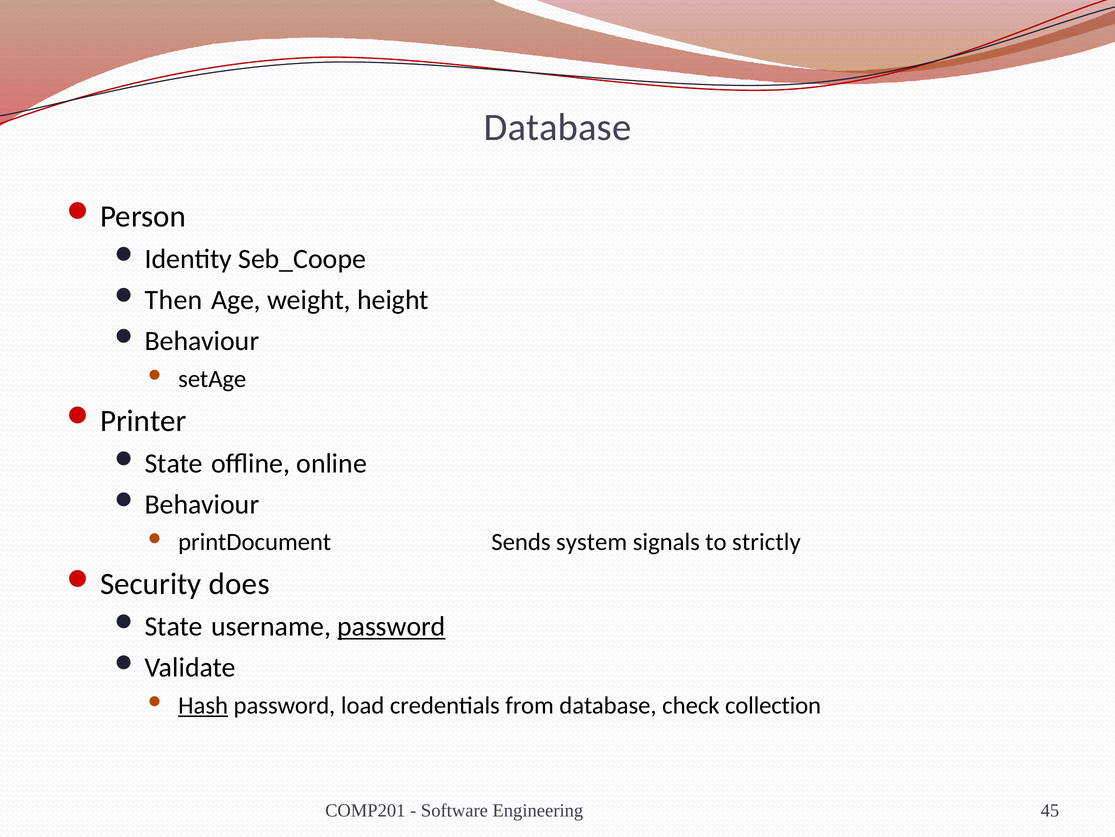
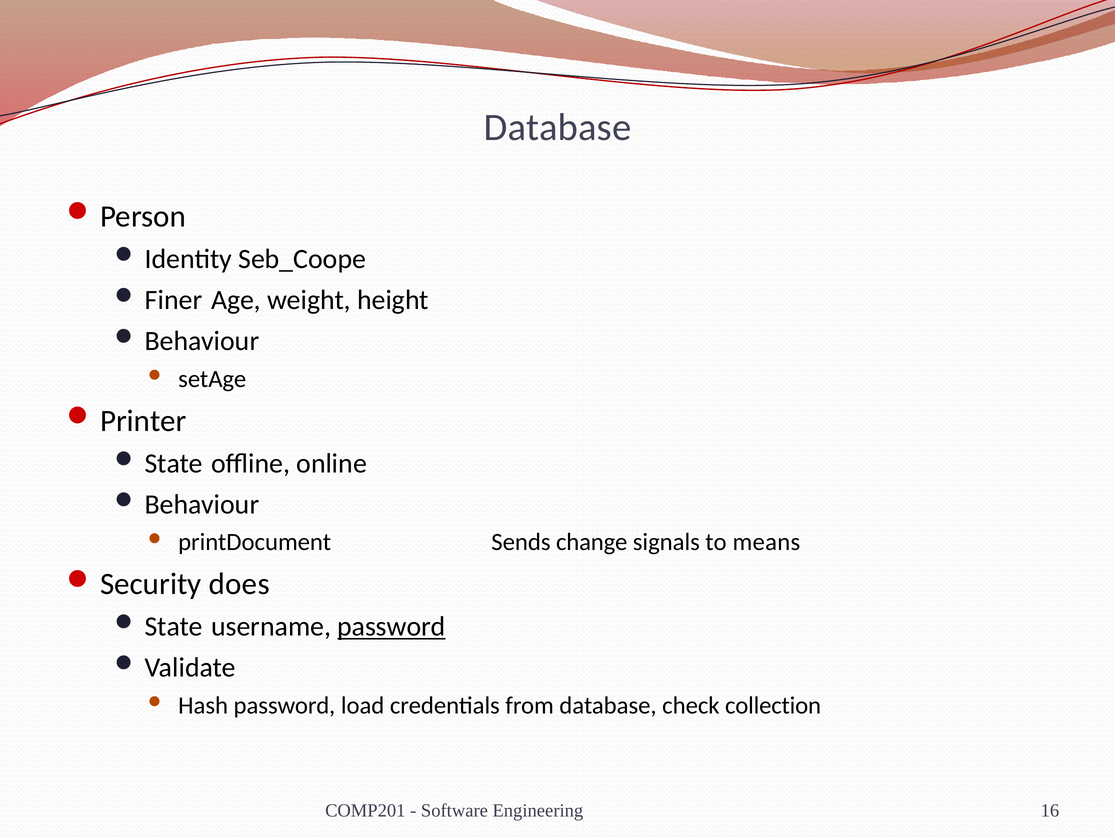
Then: Then -> Finer (174, 300)
system: system -> change (592, 542)
strictly: strictly -> means (766, 542)
Hash underline: present -> none (203, 705)
45: 45 -> 16 (1050, 810)
